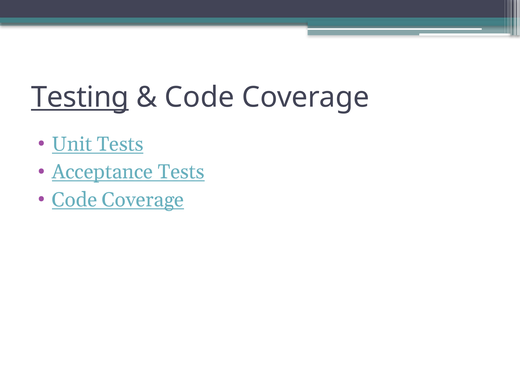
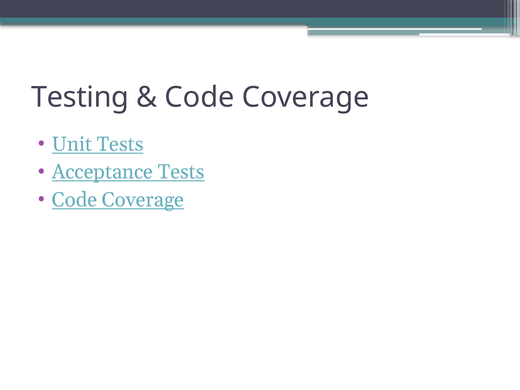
Testing underline: present -> none (80, 97)
